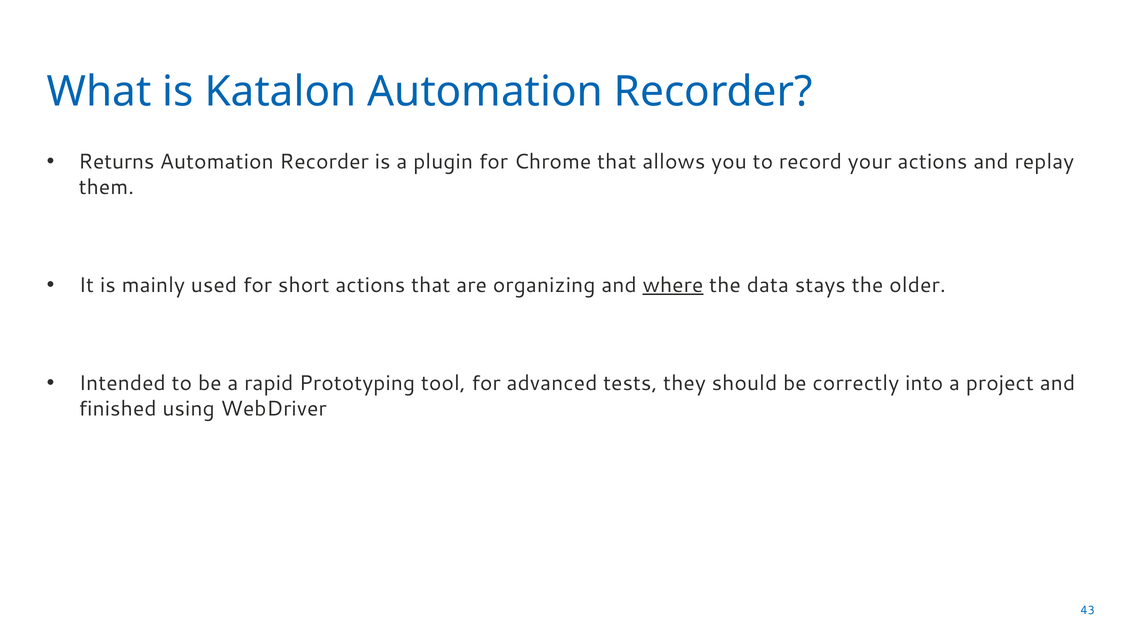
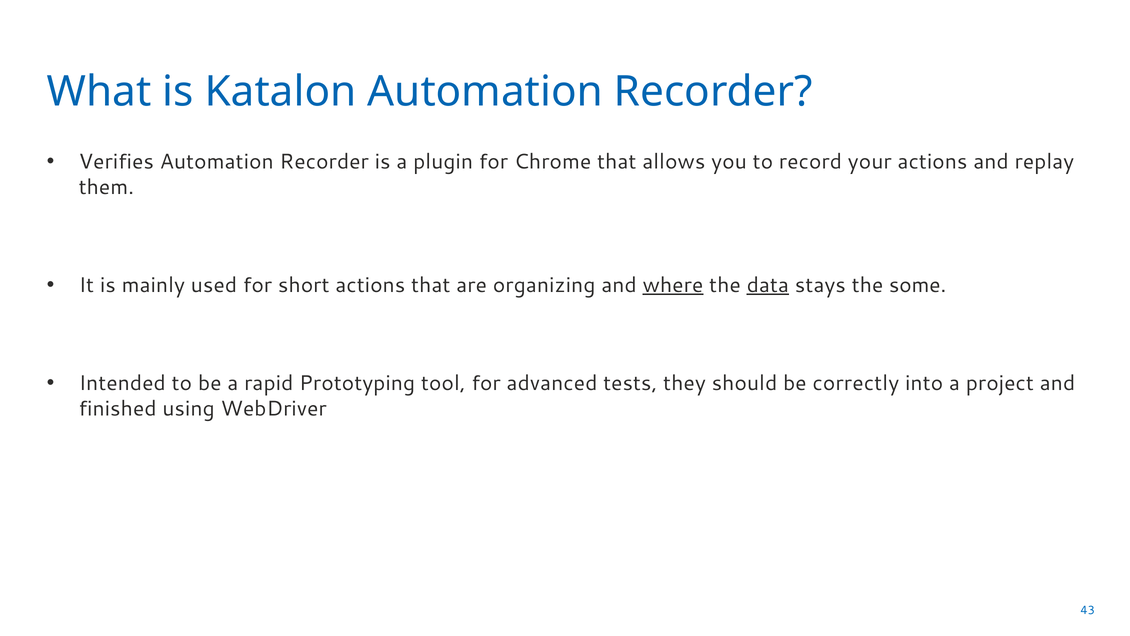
Returns: Returns -> Verifies (116, 162)
data underline: none -> present (768, 285)
older: older -> some (918, 285)
